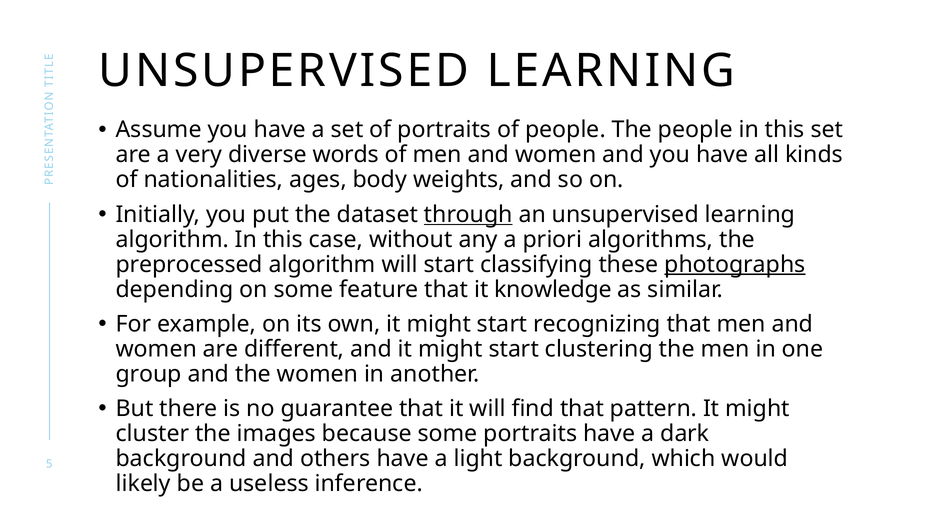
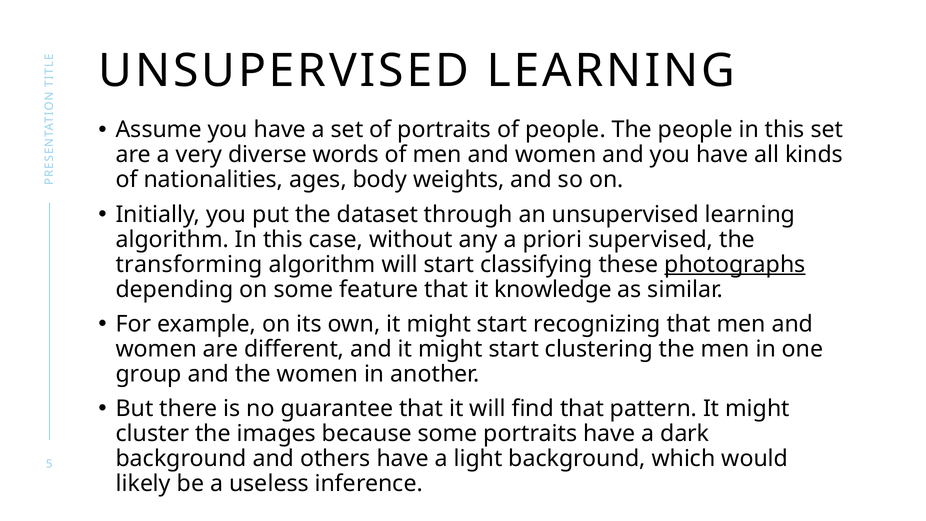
through underline: present -> none (468, 214)
algorithms: algorithms -> supervised (651, 239)
preprocessed: preprocessed -> transforming (189, 264)
